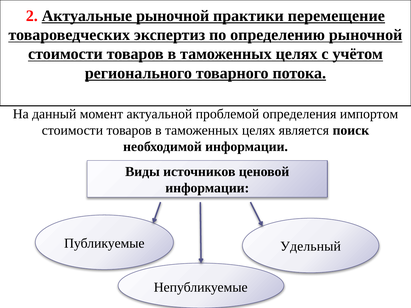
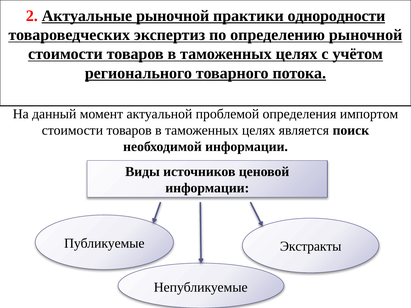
перемещение: перемещение -> однородности (336, 16)
Удельный: Удельный -> Экстракты (311, 247)
